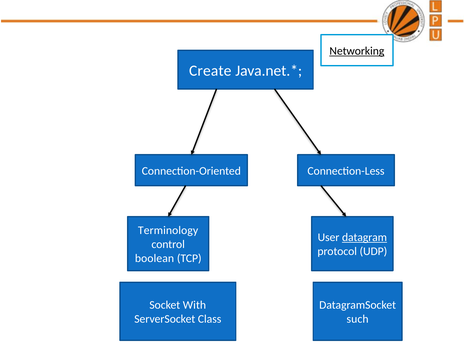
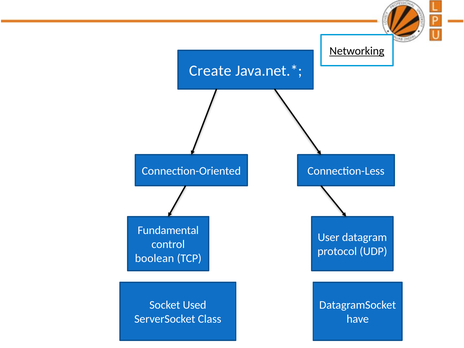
Terminology: Terminology -> Fundamental (168, 230)
datagram underline: present -> none (365, 237)
With: With -> Used (195, 305)
such: such -> have (358, 319)
